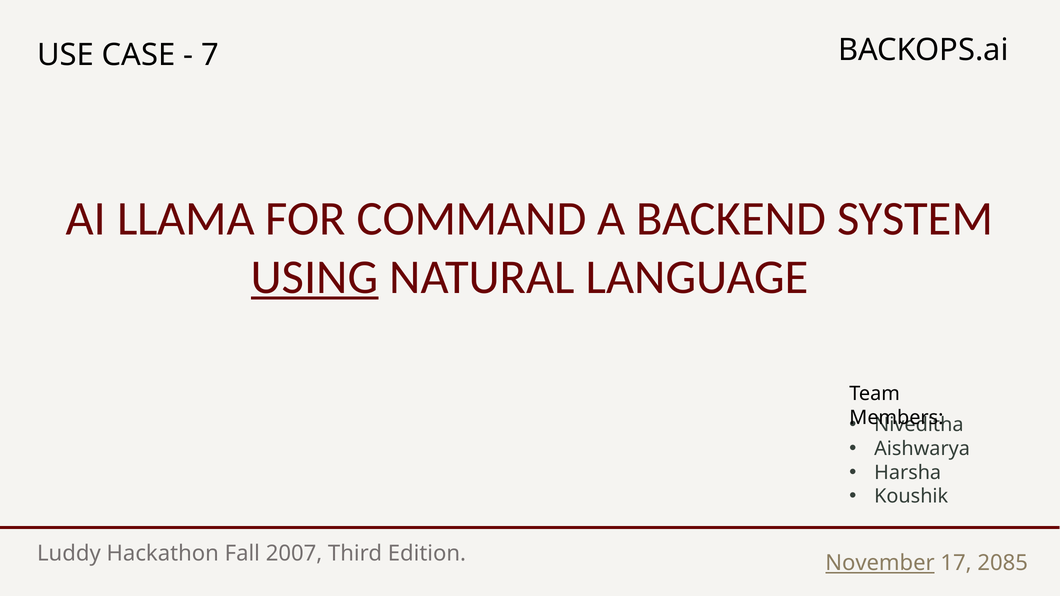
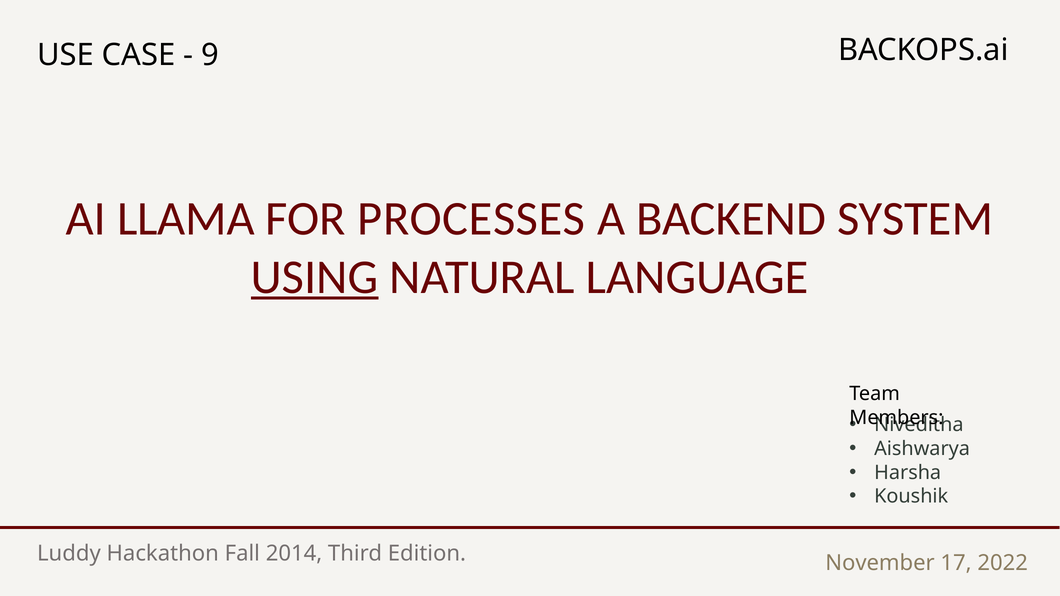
7: 7 -> 9 (210, 55)
COMMAND: COMMAND -> PROCESSES (471, 219)
2007: 2007 -> 2014 (294, 554)
November underline: present -> none (880, 563)
2085: 2085 -> 2022 (1003, 563)
